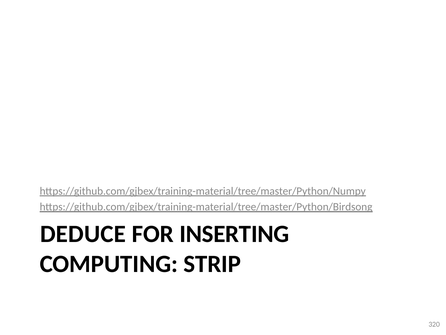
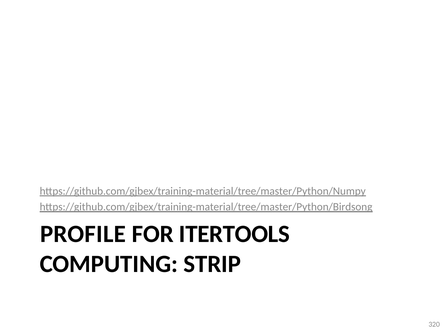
DEDUCE: DEDUCE -> PROFILE (83, 234)
INSERTING: INSERTING -> ITERTOOLS (234, 234)
